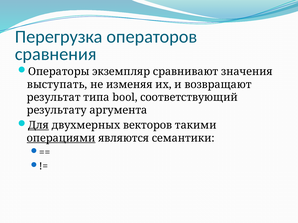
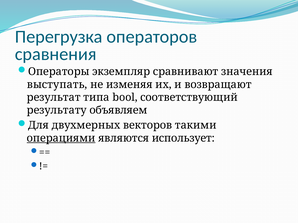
аргумента: аргумента -> объявляем (118, 110)
Для underline: present -> none (38, 126)
семантики: семантики -> использует (183, 138)
